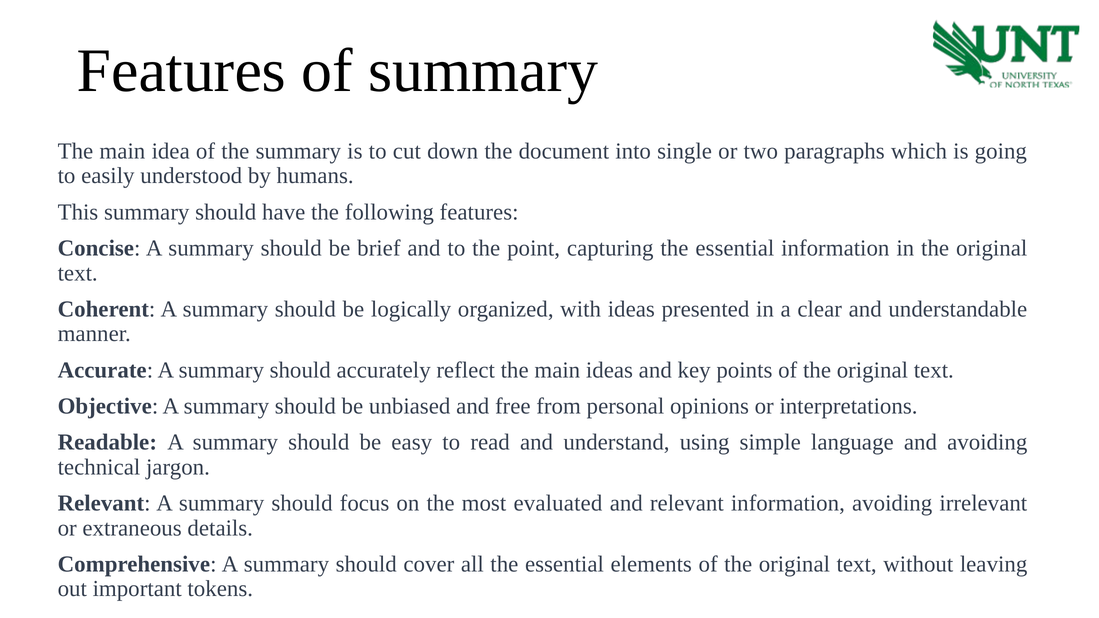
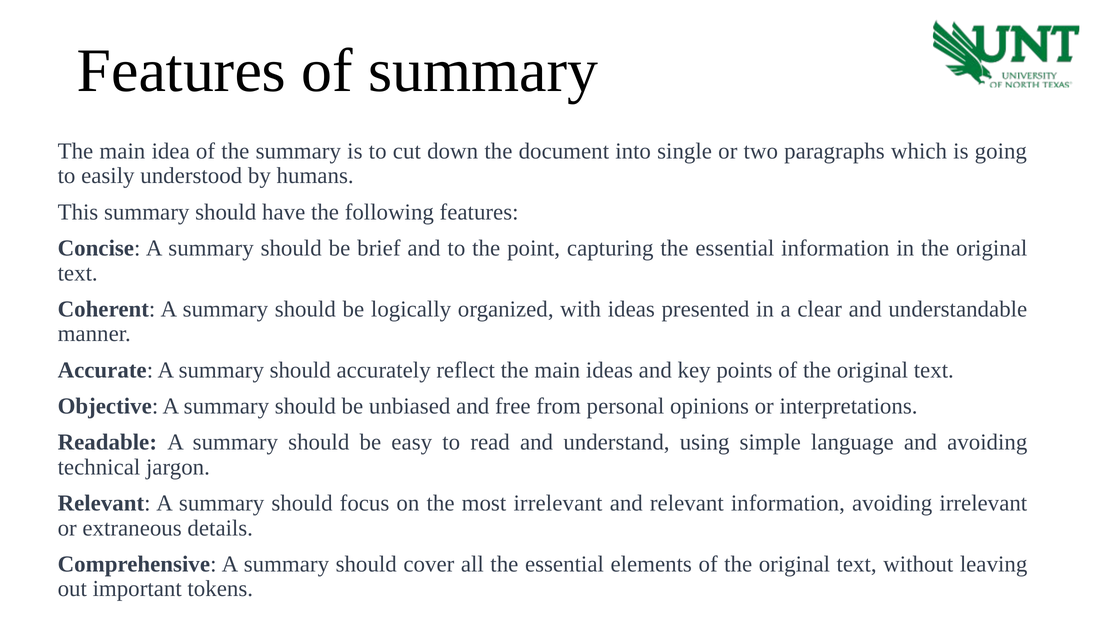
most evaluated: evaluated -> irrelevant (558, 503)
